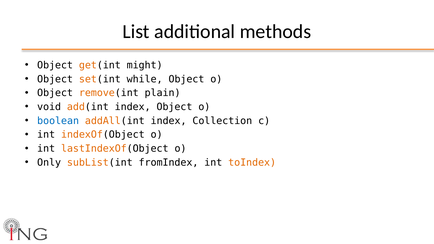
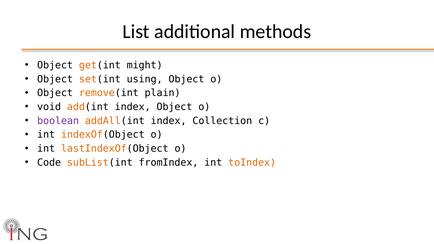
while: while -> using (145, 79)
boolean colour: blue -> purple (58, 121)
Only: Only -> Code (49, 163)
